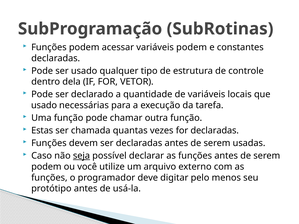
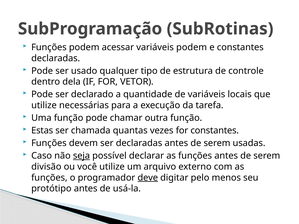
usado: usado -> utilize (44, 105)
for declaradas: declaradas -> constantes (215, 131)
podem: podem -> divisão (46, 167)
deve underline: none -> present (148, 178)
